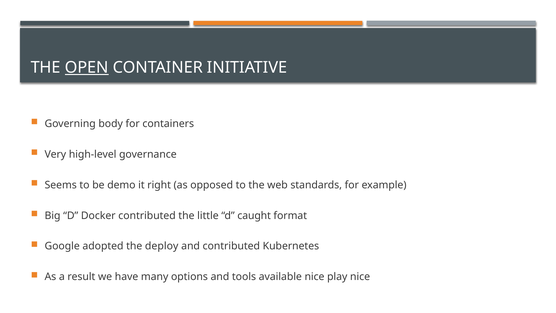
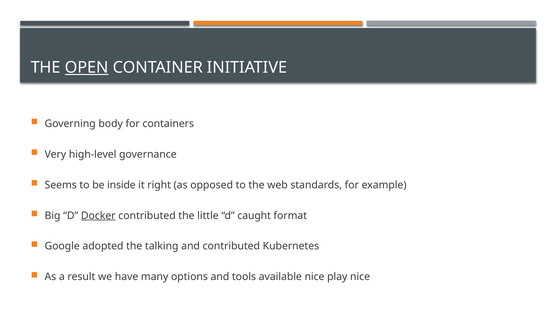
demo: demo -> inside (121, 185)
Docker underline: none -> present (98, 215)
deploy: deploy -> talking (162, 246)
